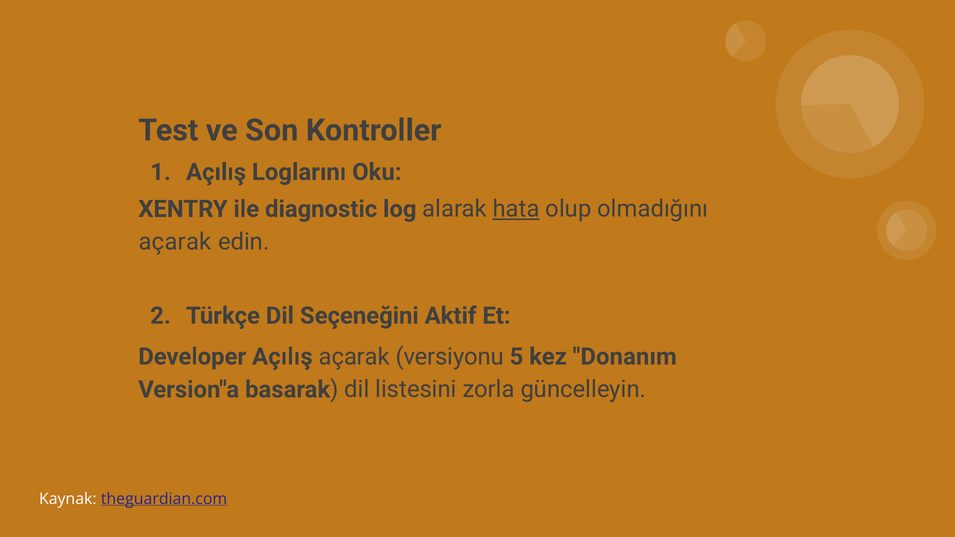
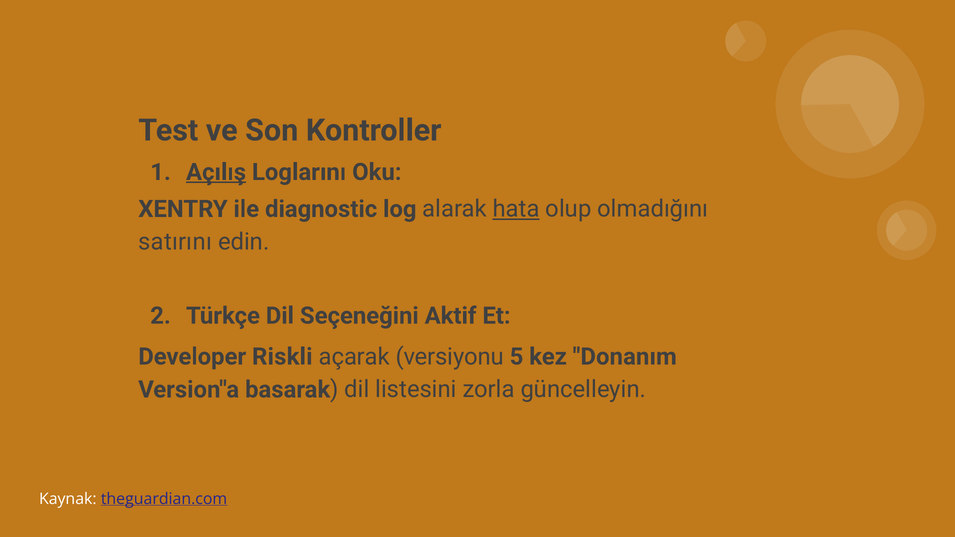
Açılış underline: none -> present (216, 172)
açarak: açarak -> satırını (175, 242)
Developer Açılış: Açılış -> Riskli (282, 357)
